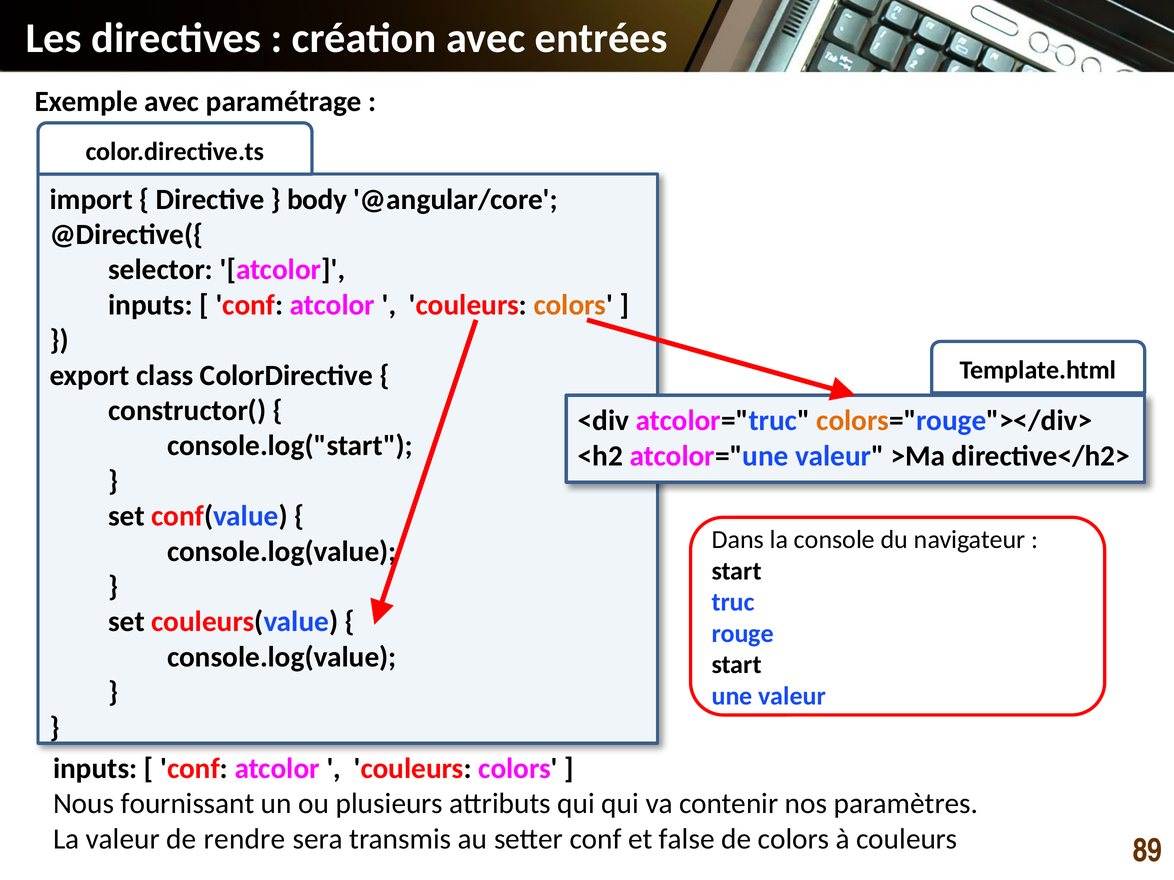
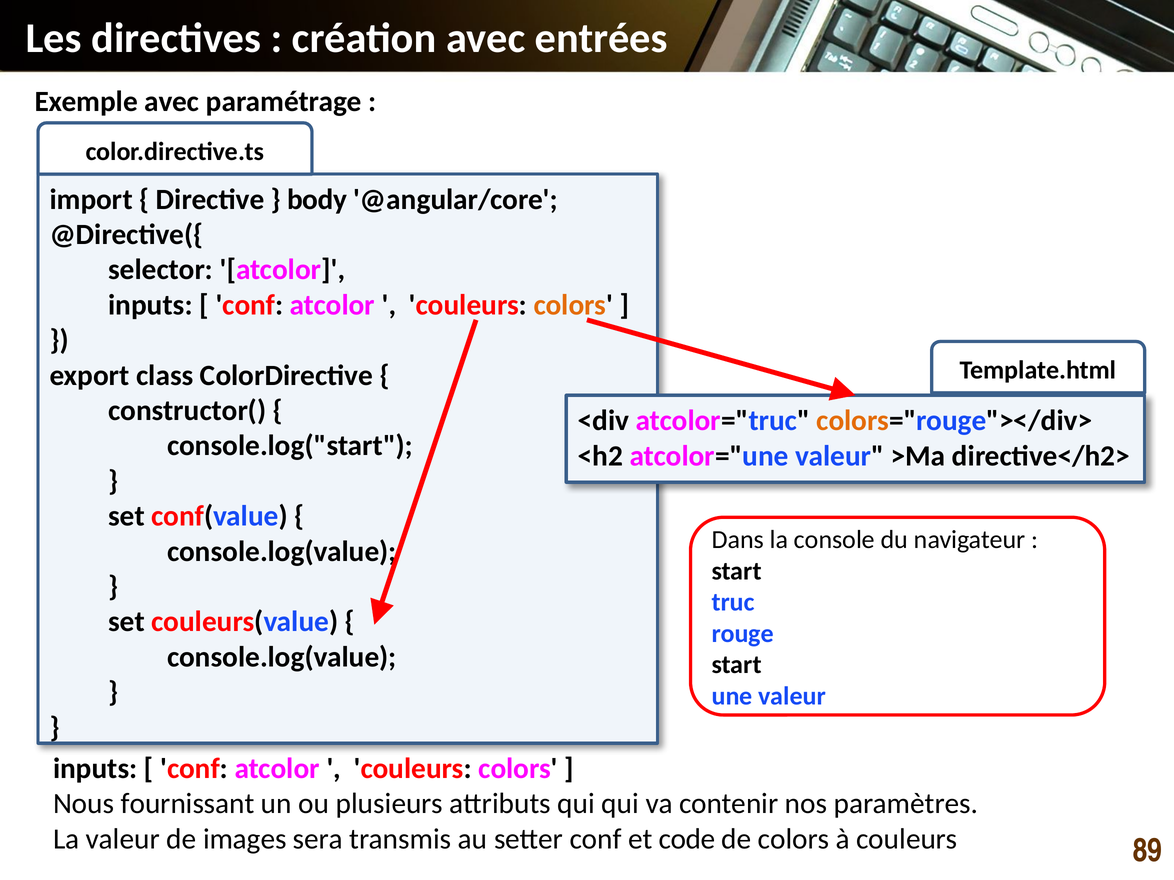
rendre: rendre -> images (245, 839)
false: false -> code (687, 839)
